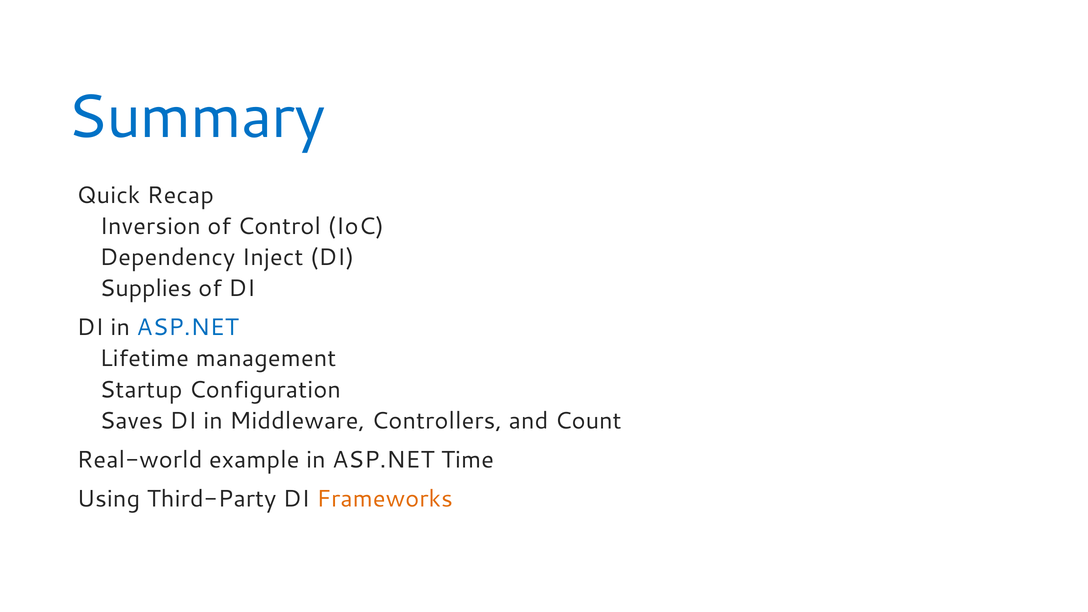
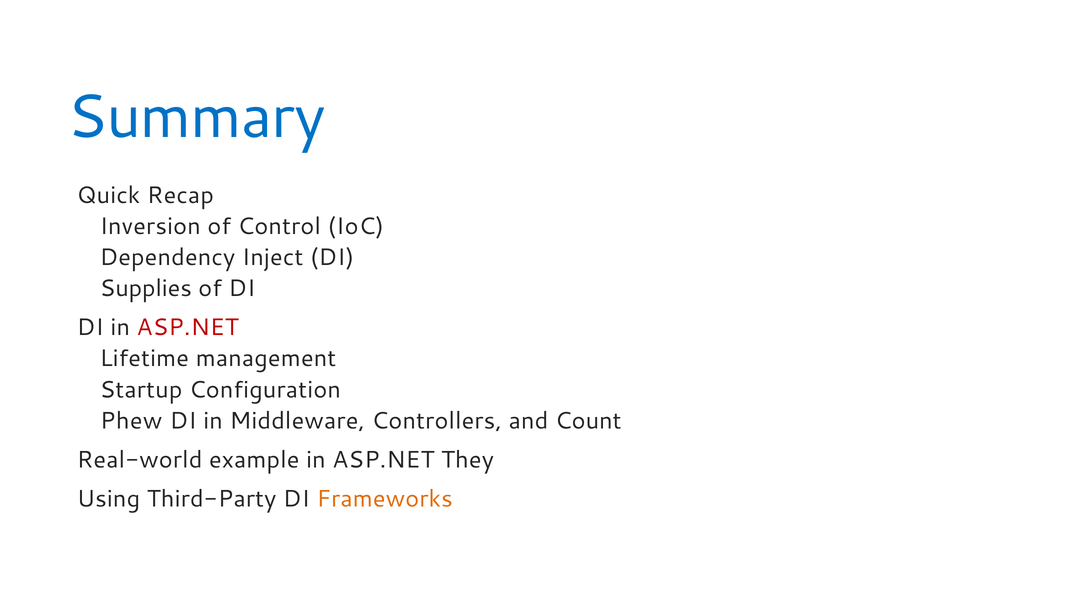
ASP.NET colour: blue -> red (188, 328)
Saves: Saves -> Phew (131, 421)
Time: Time -> They (467, 460)
